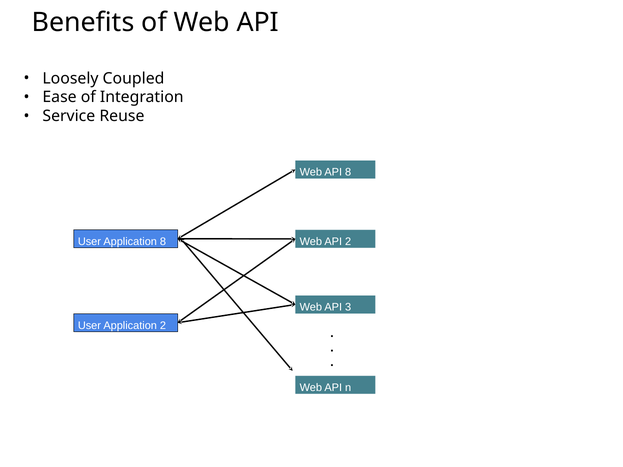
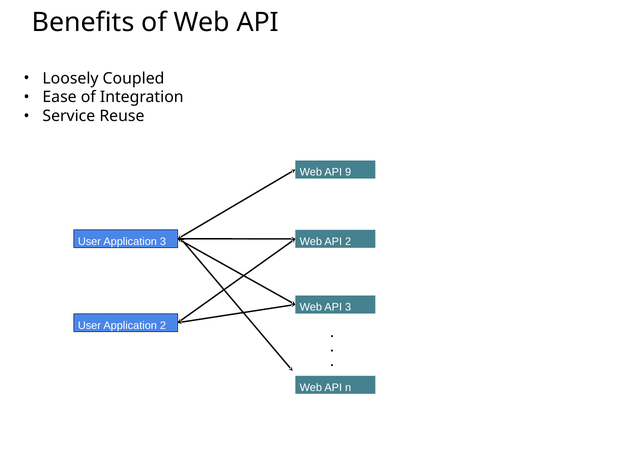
API 8: 8 -> 9 (348, 172)
Application 8: 8 -> 3 (163, 242)
